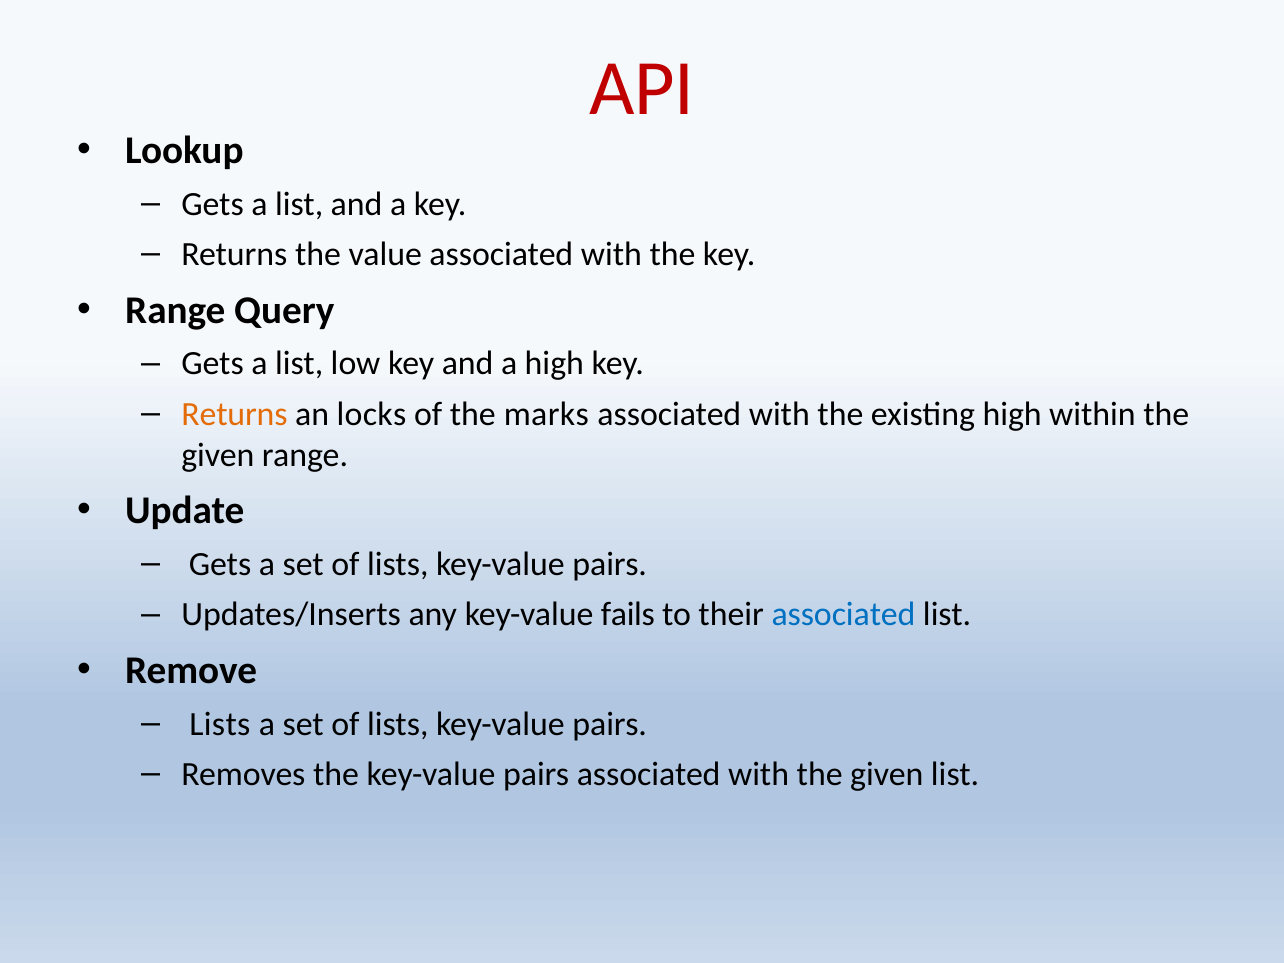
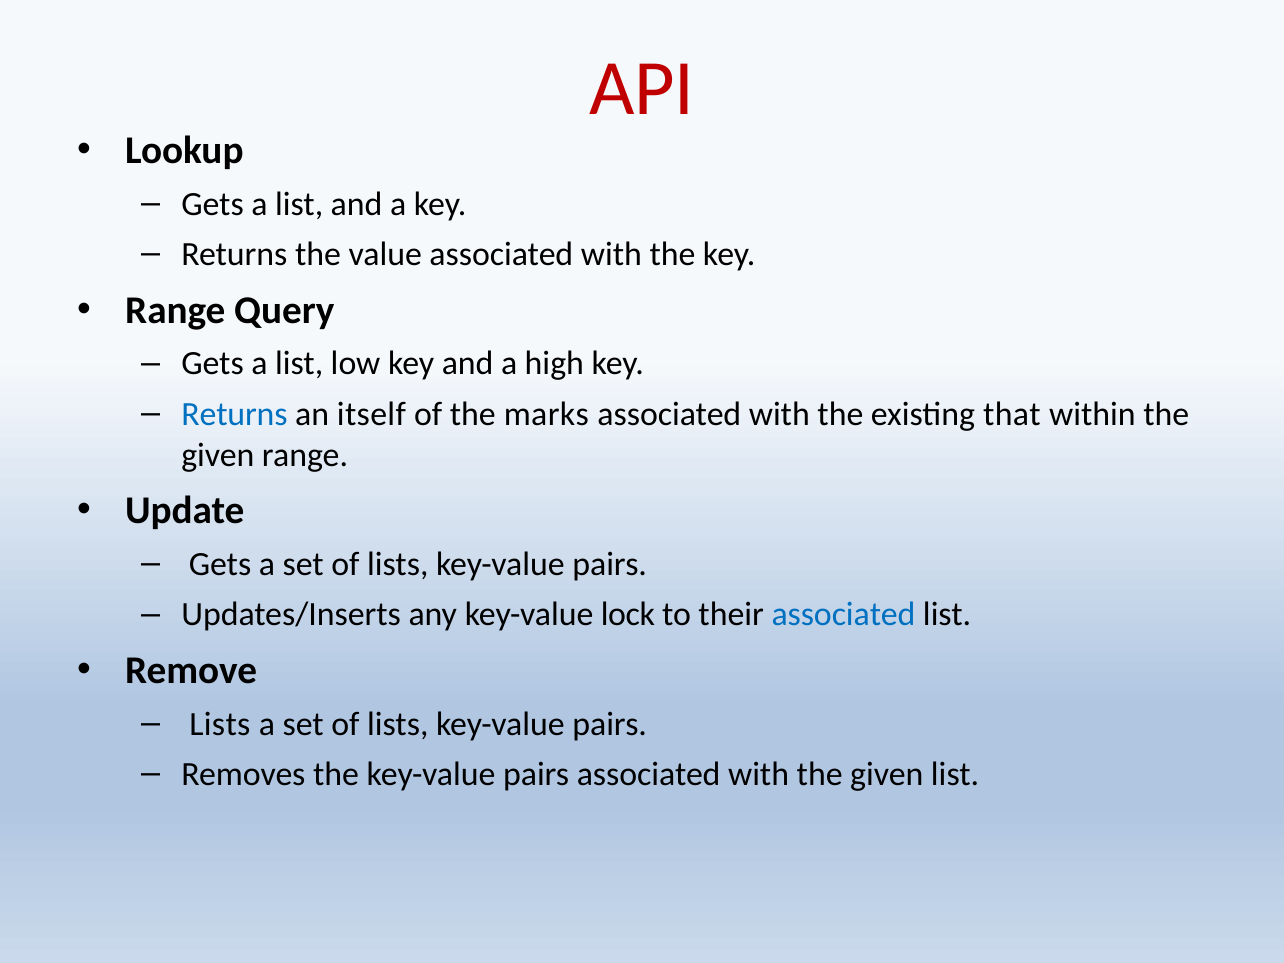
Returns colour: orange -> blue (234, 414)
locks: locks -> itself (371, 414)
existing high: high -> that (1012, 414)
fails: fails -> lock (628, 615)
